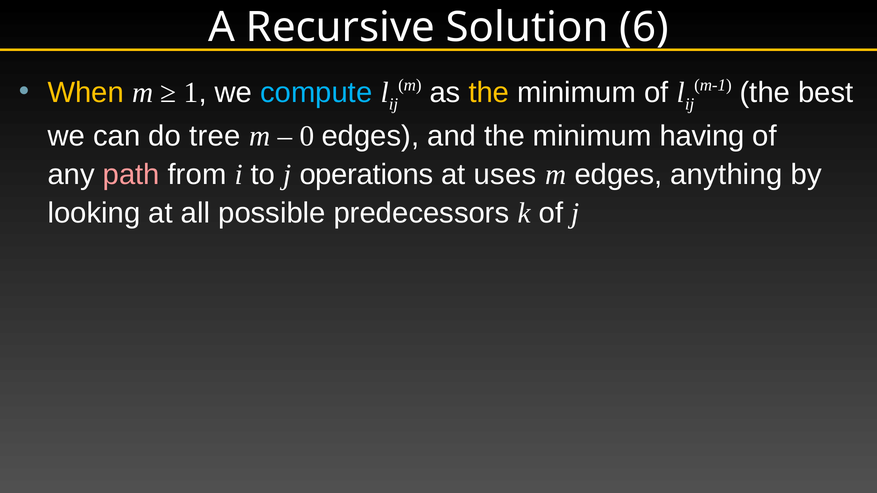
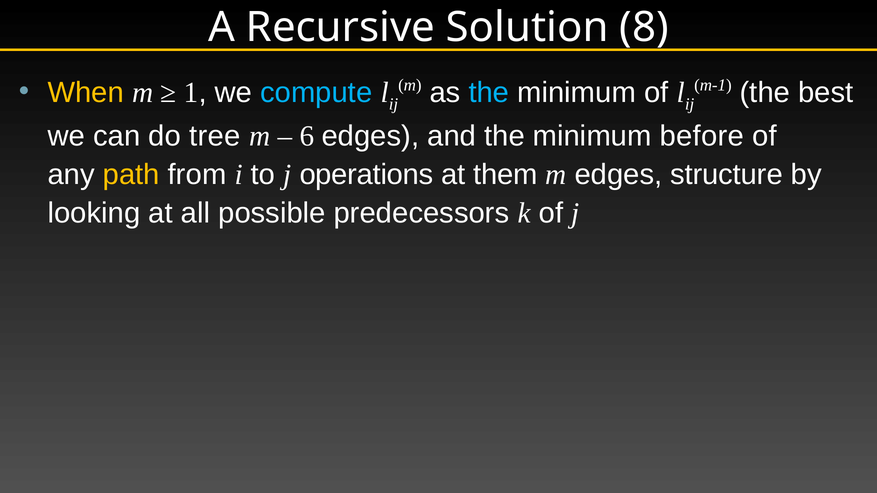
6: 6 -> 8 (644, 28)
the colour: yellow -> light blue (489, 93)
0: 0 -> 6 (307, 136)
having: having -> before (702, 136)
path colour: pink -> yellow (131, 175)
uses: uses -> them (505, 175)
anything: anything -> structure (727, 175)
